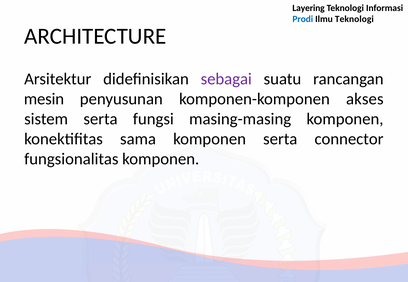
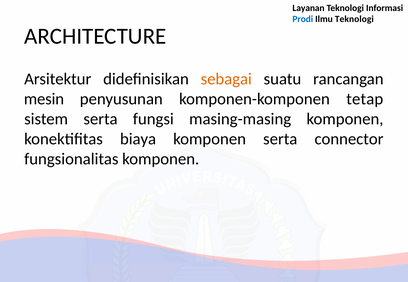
Layering: Layering -> Layanan (309, 8)
sebagai colour: purple -> orange (226, 79)
akses: akses -> tetap (365, 99)
sama: sama -> biaya (138, 139)
